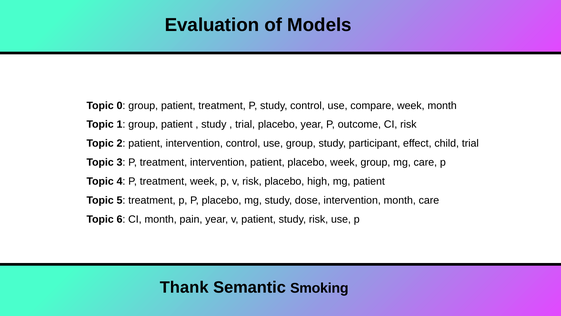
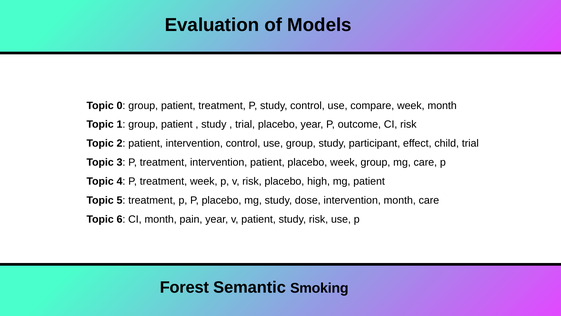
Thank: Thank -> Forest (184, 287)
